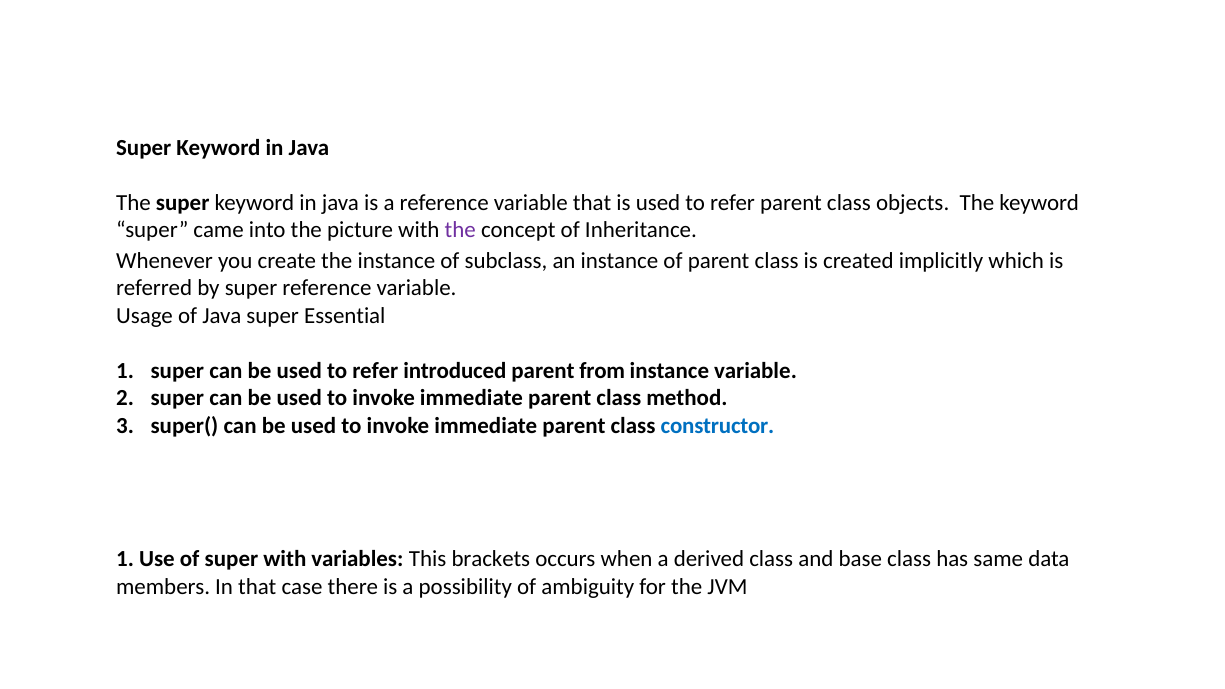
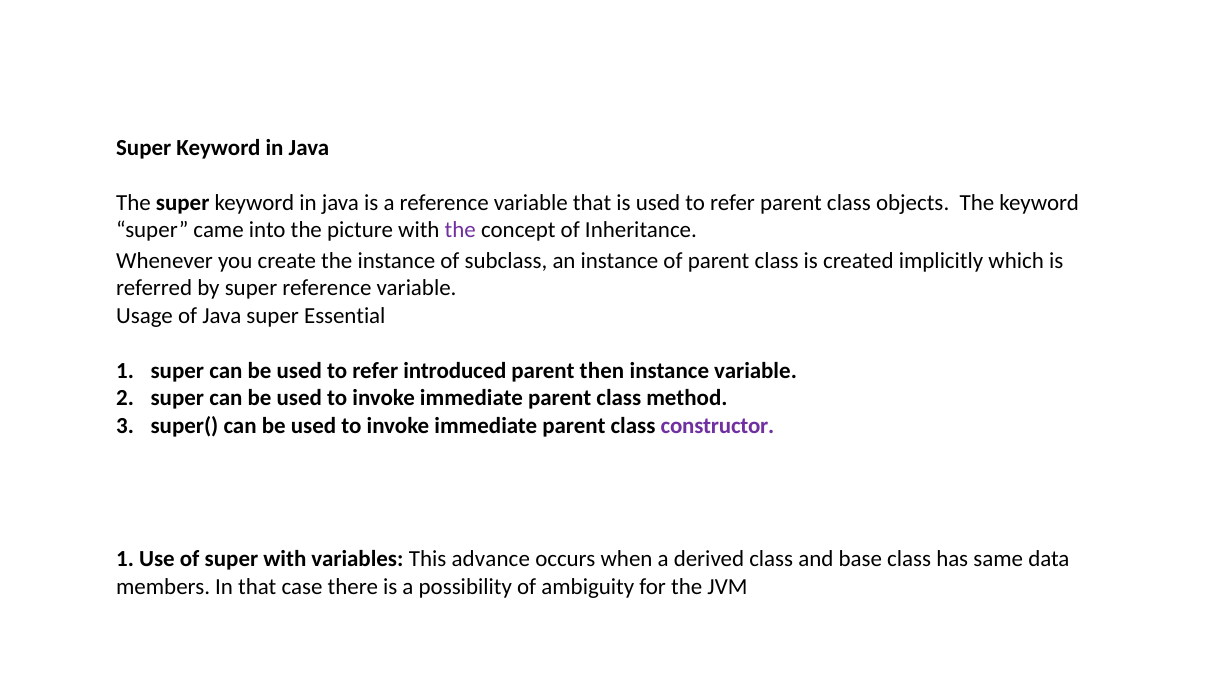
from: from -> then (602, 371)
constructor colour: blue -> purple (718, 426)
brackets: brackets -> advance (491, 559)
